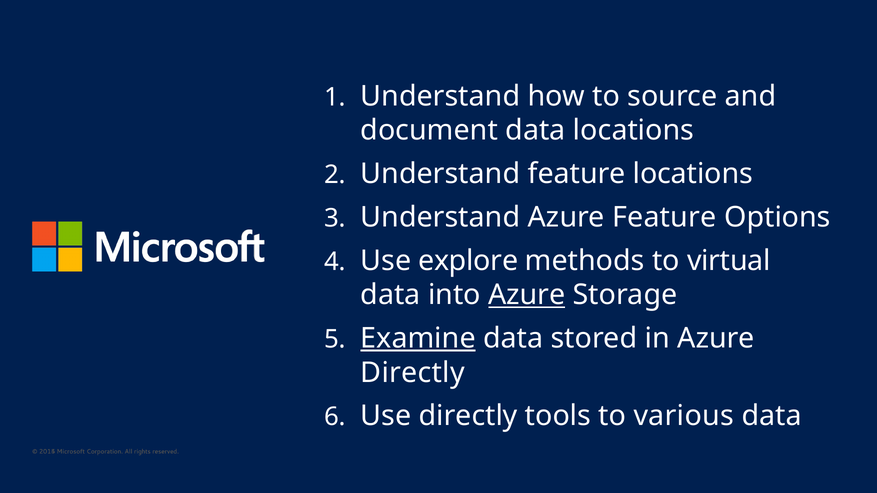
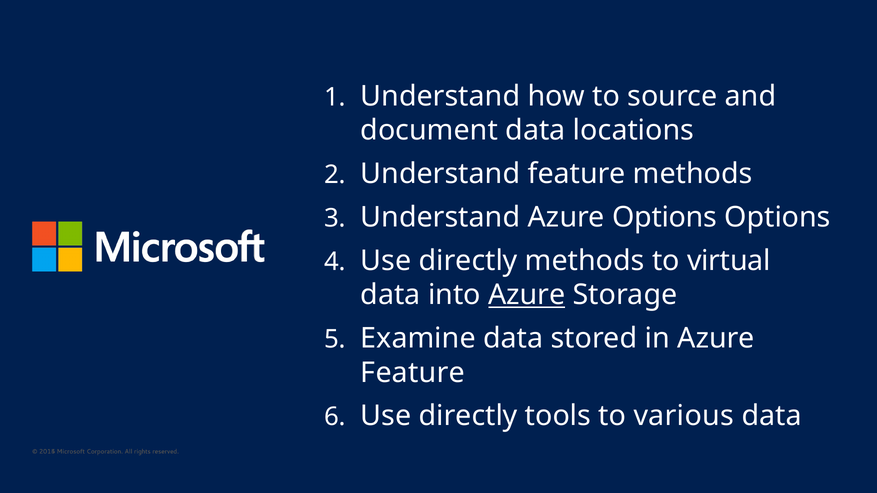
feature locations: locations -> methods (693, 174)
Azure Feature: Feature -> Options (665, 217)
explore: explore -> directly (468, 261)
Examine underline: present -> none (418, 338)
Directly: Directly -> Feature (413, 373)
